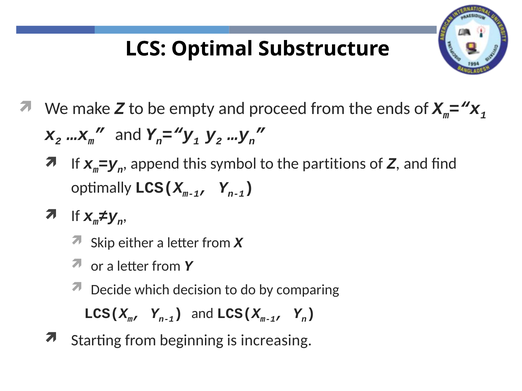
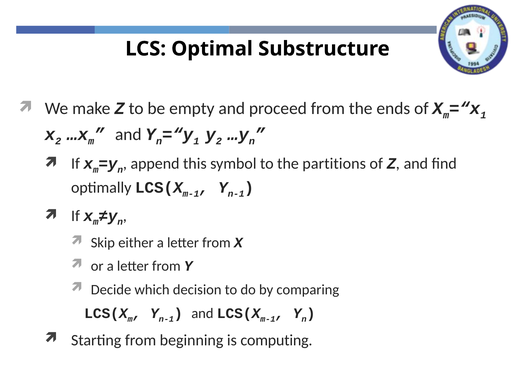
increasing: increasing -> computing (276, 341)
